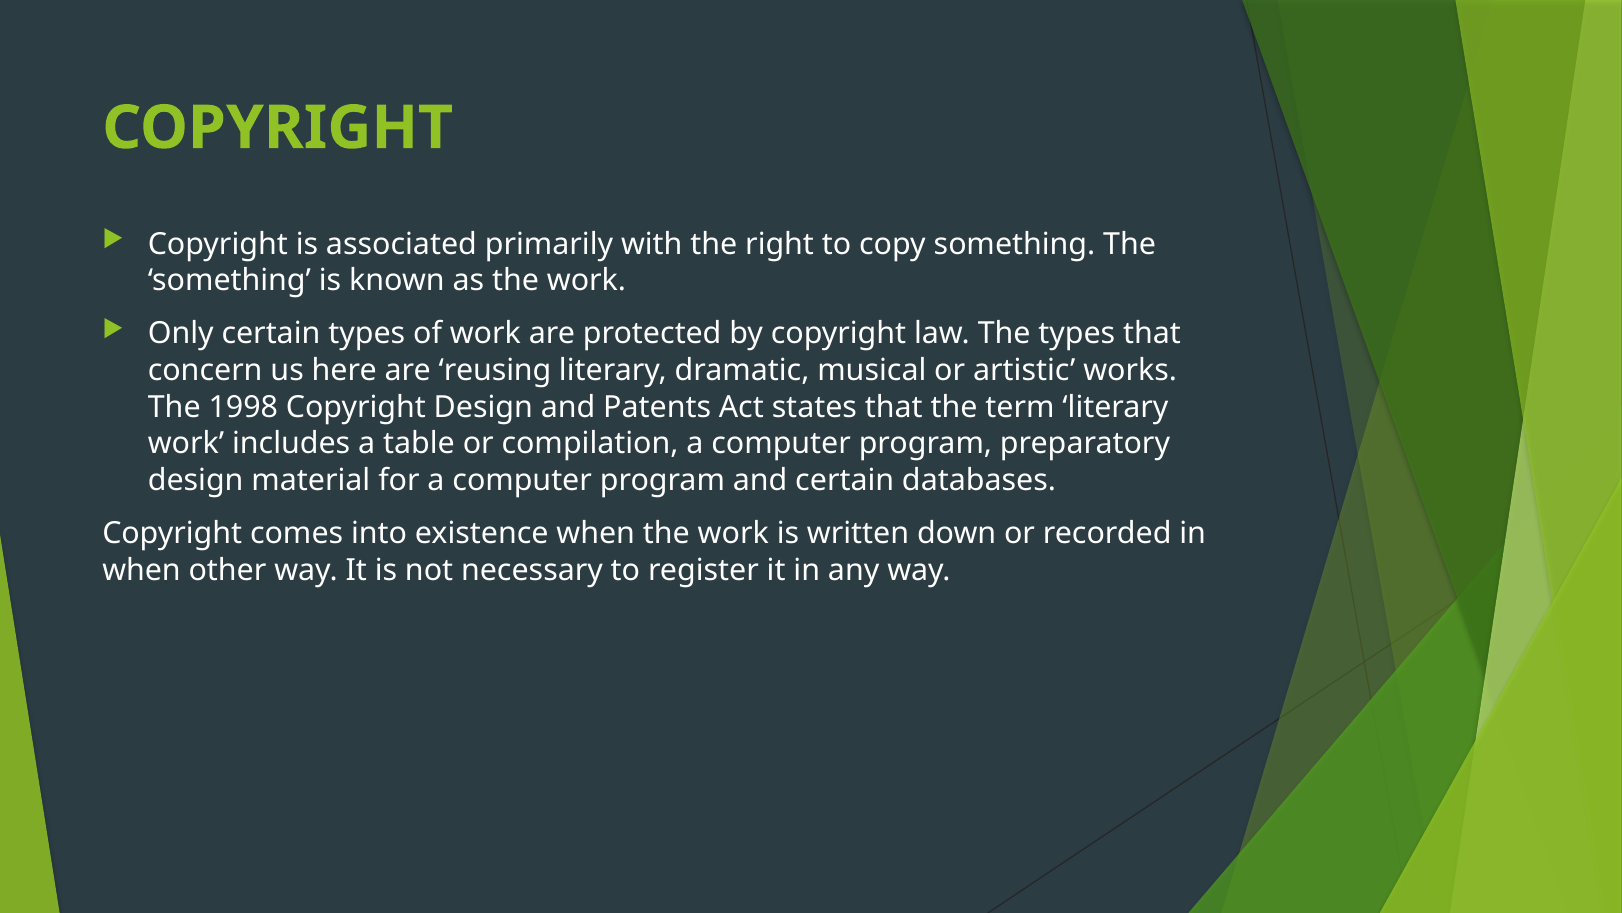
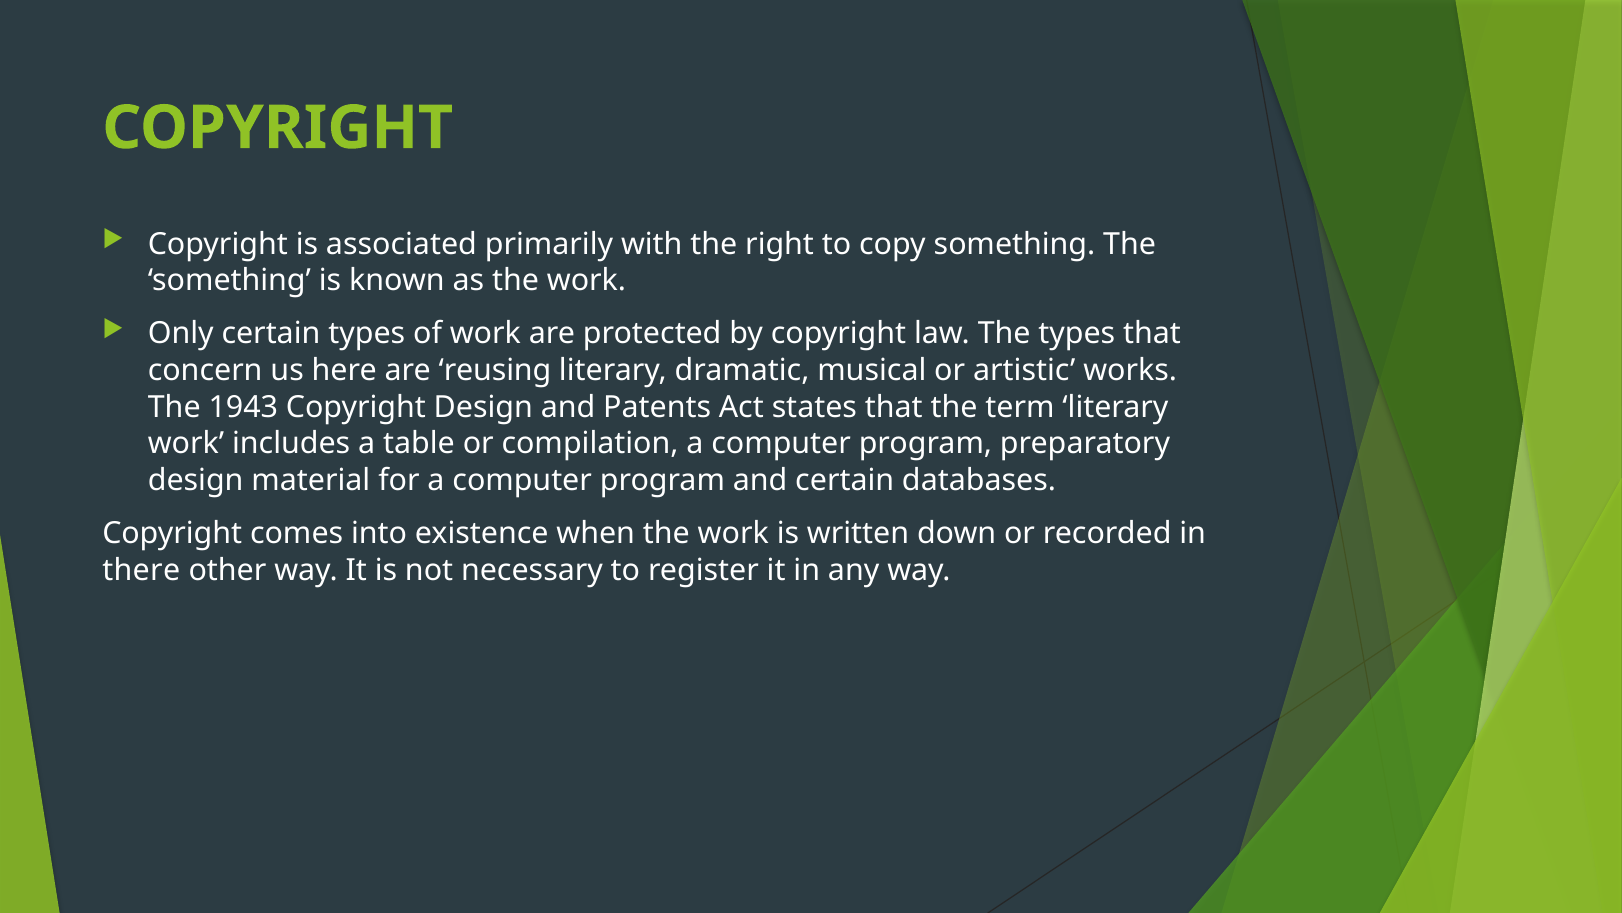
1998: 1998 -> 1943 (243, 407)
when: when -> there (141, 570)
